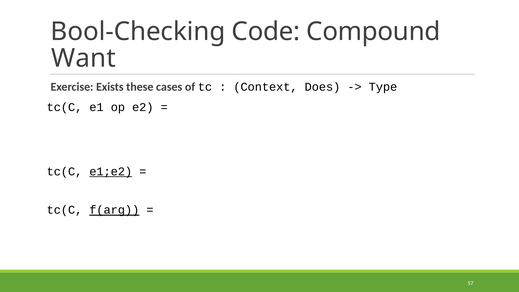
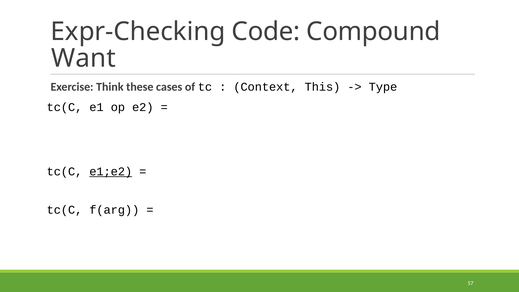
Bool-Checking: Bool-Checking -> Expr-Checking (138, 32)
Exists: Exists -> Think (110, 87)
Does: Does -> This (322, 87)
f(arg underline: present -> none (114, 210)
